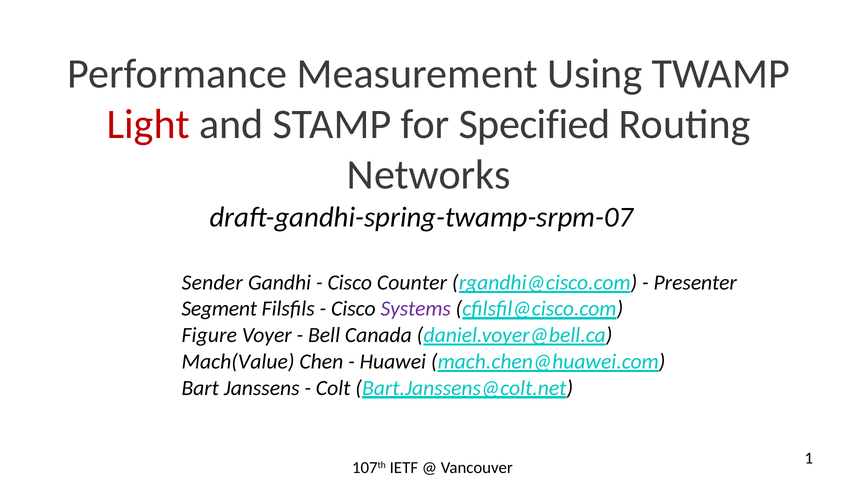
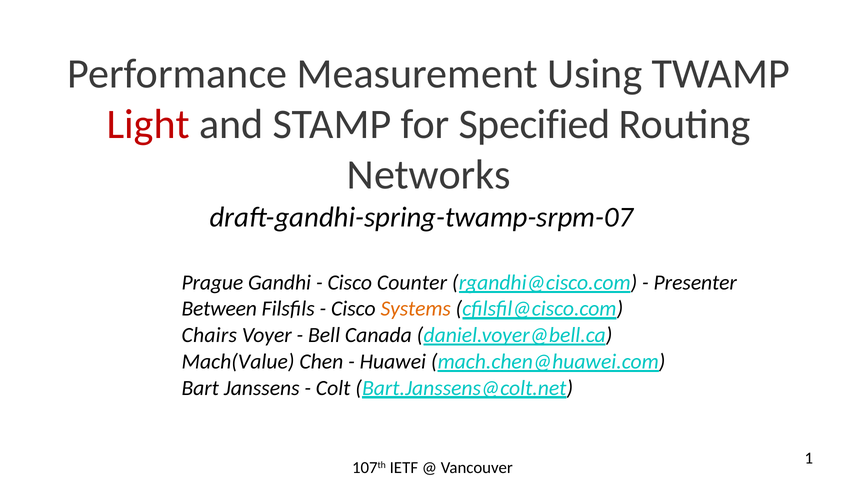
Sender: Sender -> Prague (212, 283)
Segment: Segment -> Between (219, 309)
Systems colour: purple -> orange (416, 309)
Figure: Figure -> Chairs (209, 336)
